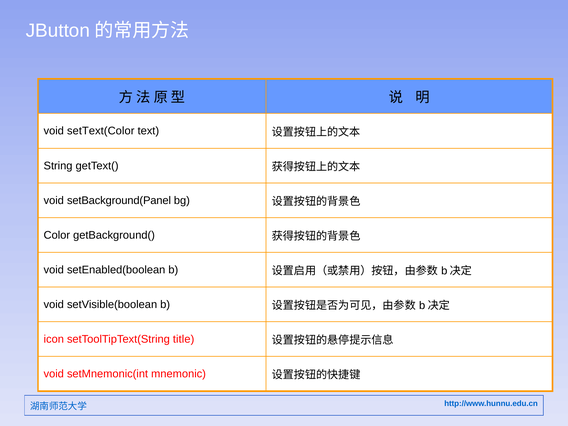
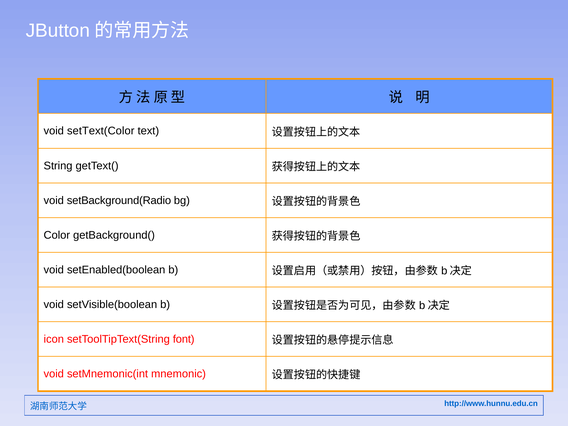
setBackground(Panel: setBackground(Panel -> setBackground(Radio (119, 200)
title: title -> font (184, 339)
